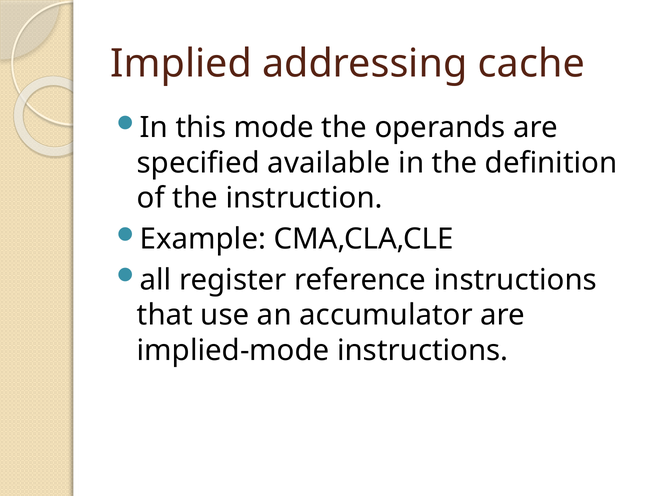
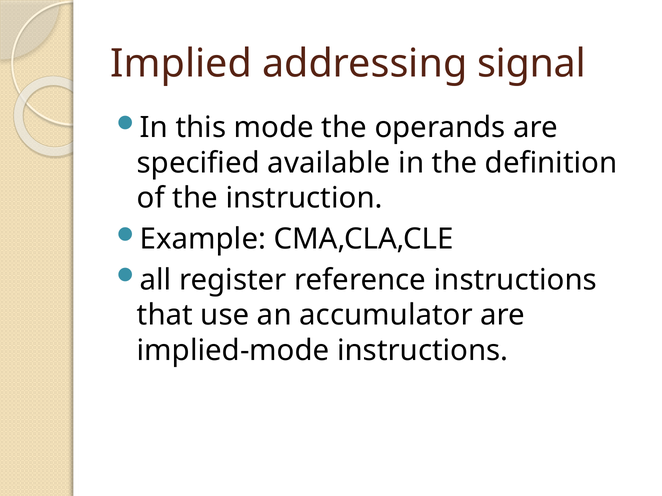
cache: cache -> signal (532, 64)
